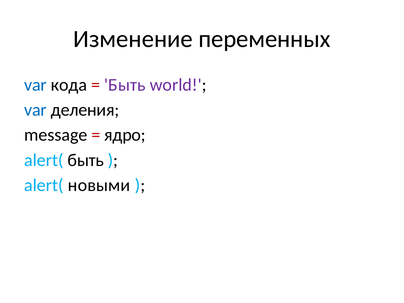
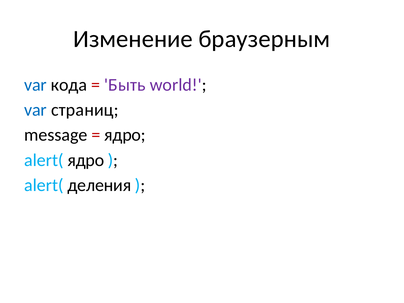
переменных: переменных -> браузерным (264, 39)
деления: деления -> страниц (85, 110)
alert( быть: быть -> ядро (86, 160)
новыми: новыми -> деления (99, 185)
